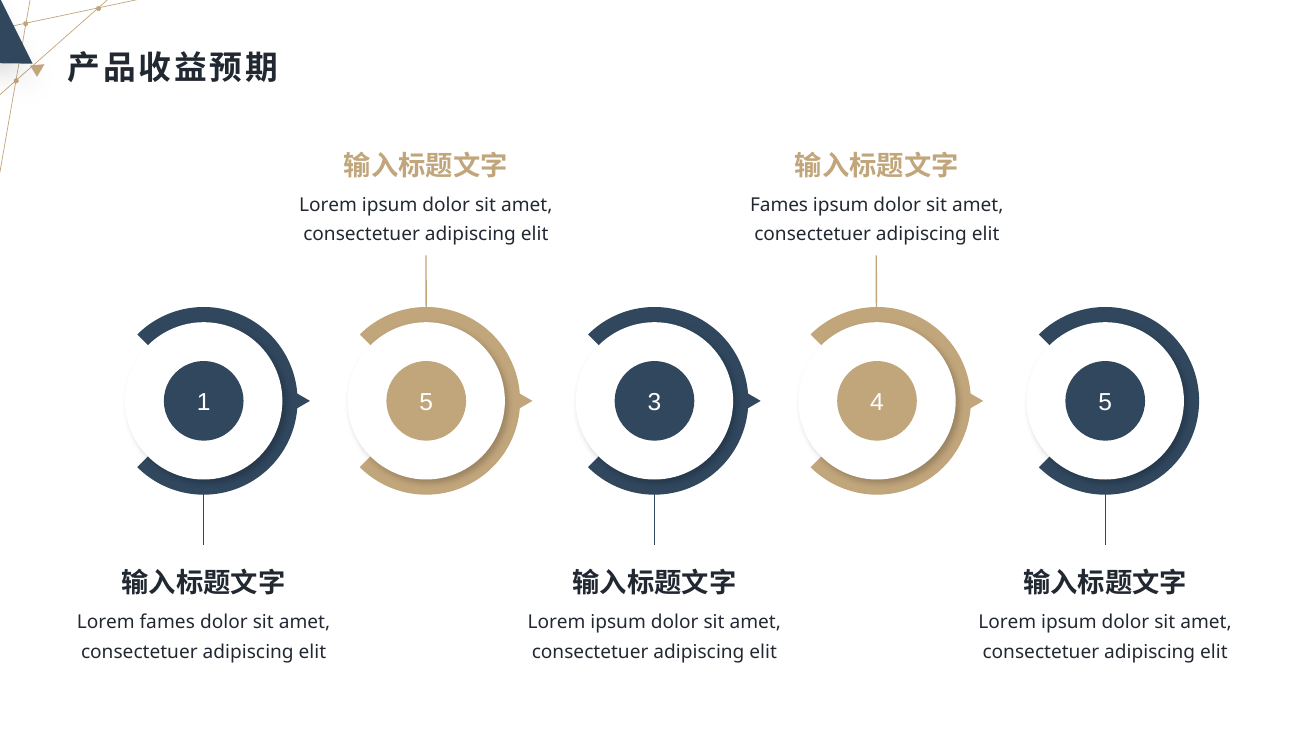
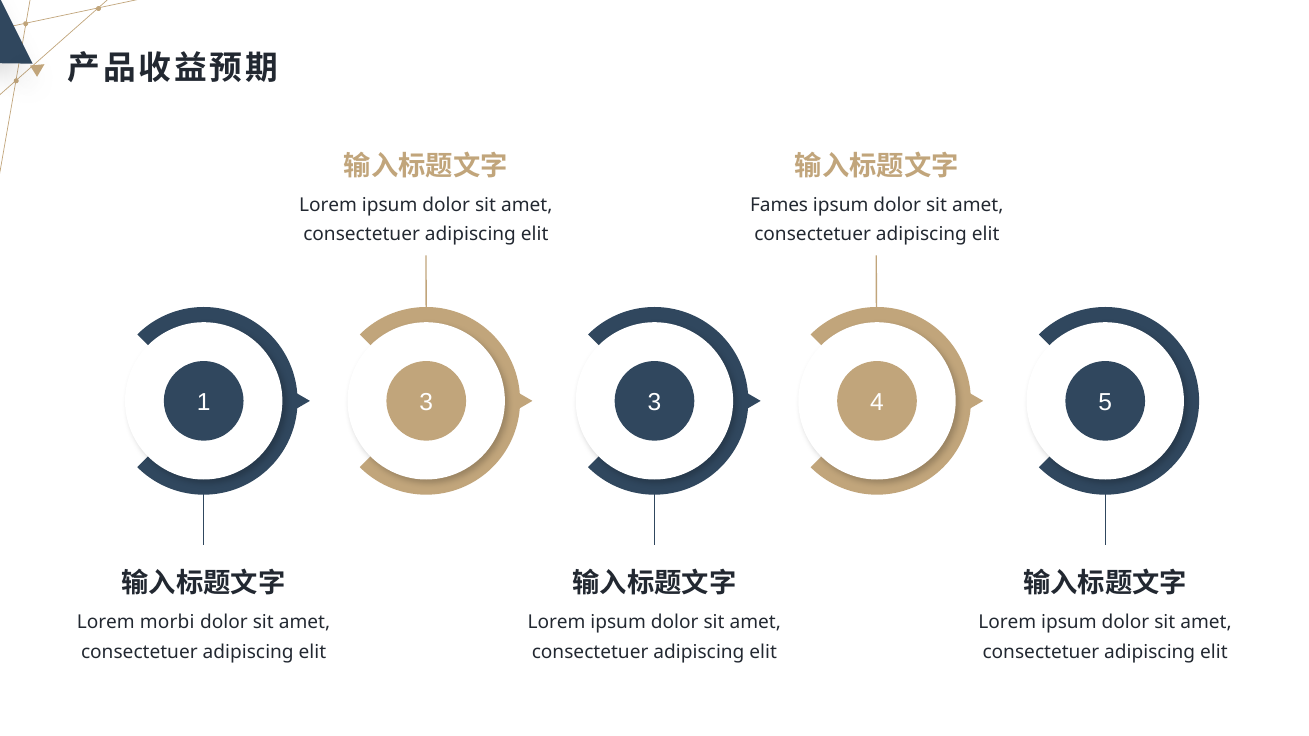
1 5: 5 -> 3 (426, 403)
Lorem fames: fames -> morbi (167, 623)
